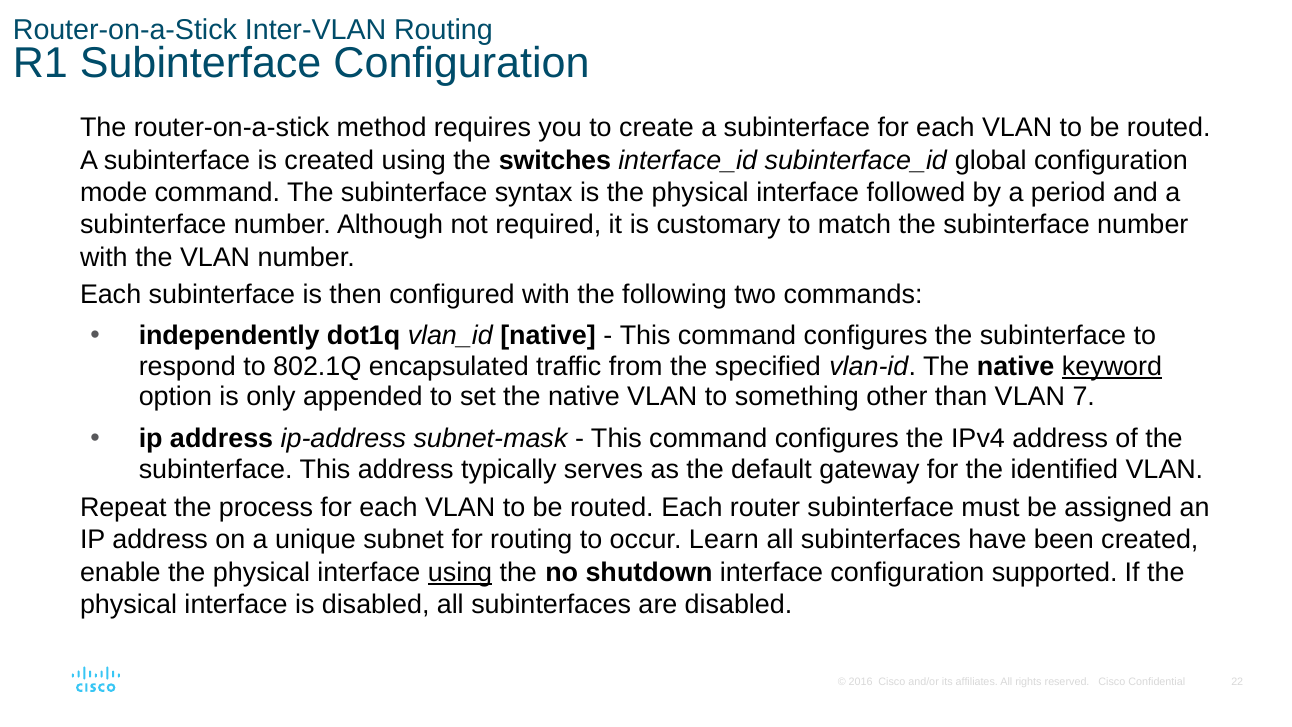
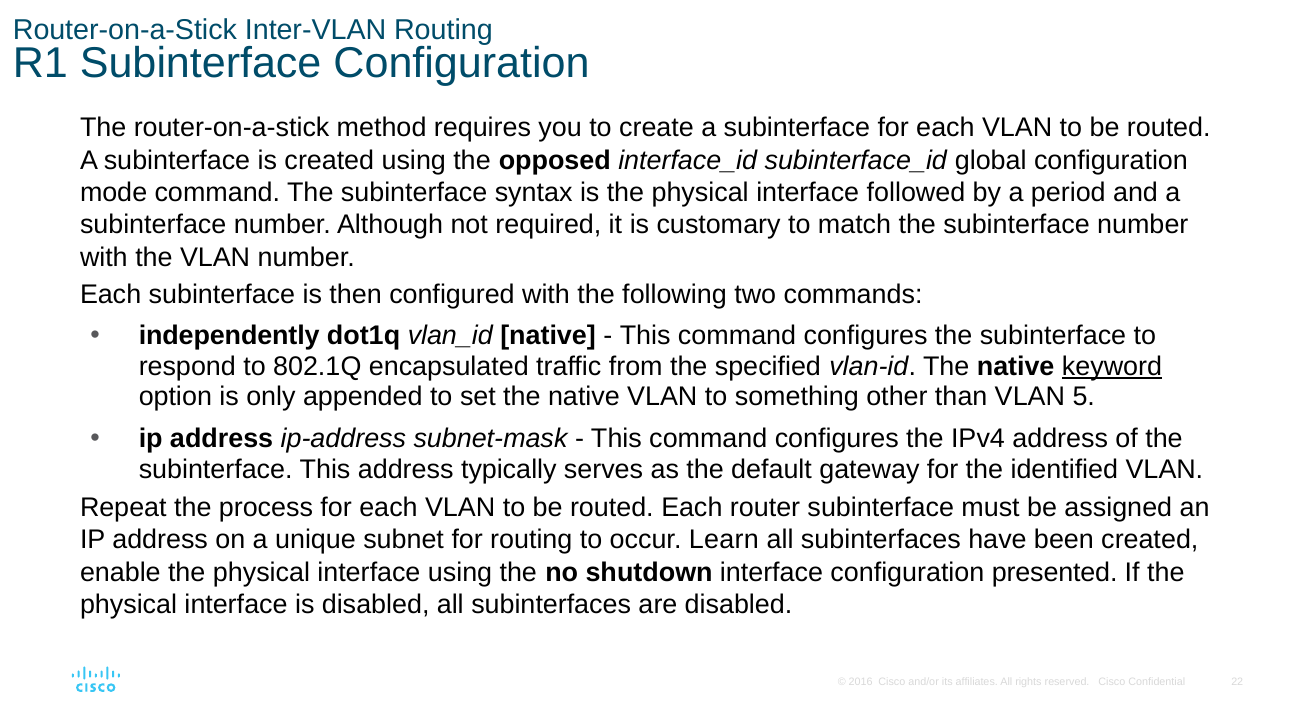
switches: switches -> opposed (555, 160)
7: 7 -> 5 (1084, 397)
using underline: present -> none (460, 572)
supported: supported -> presented (1055, 572)
